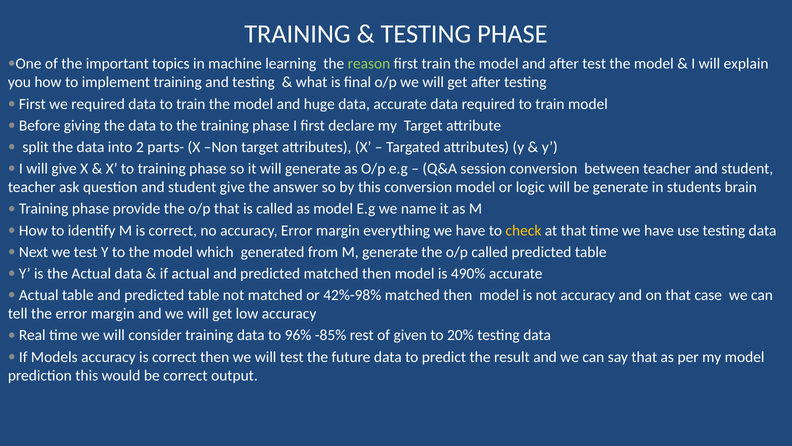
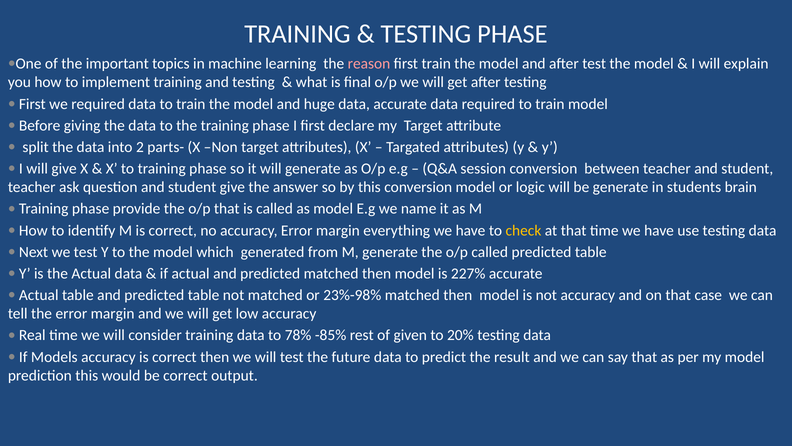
reason colour: light green -> pink (369, 64)
490%: 490% -> 227% (468, 273)
42%-98%: 42%-98% -> 23%-98% (352, 295)
96%: 96% -> 78% (298, 335)
